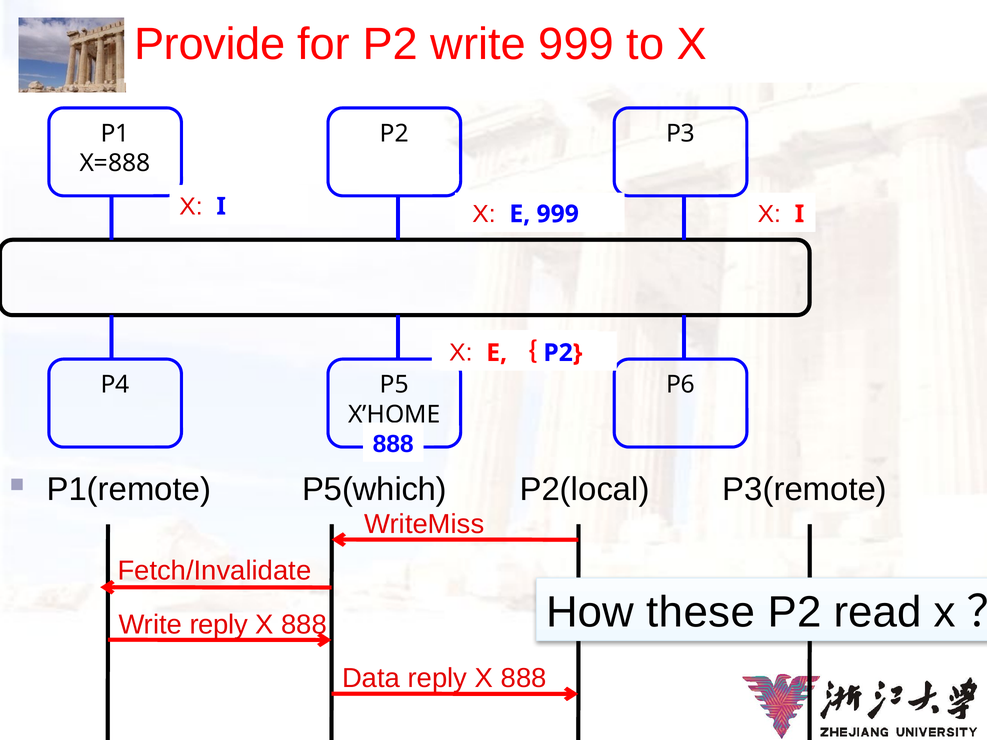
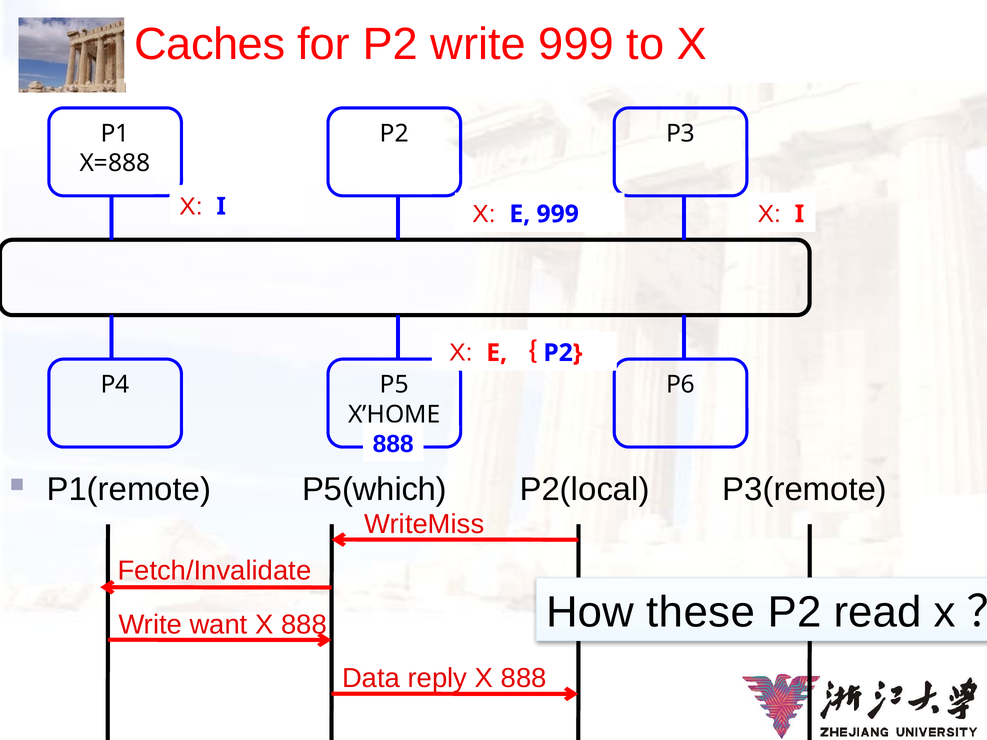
Provide: Provide -> Caches (210, 45)
Write reply: reply -> want (219, 625)
